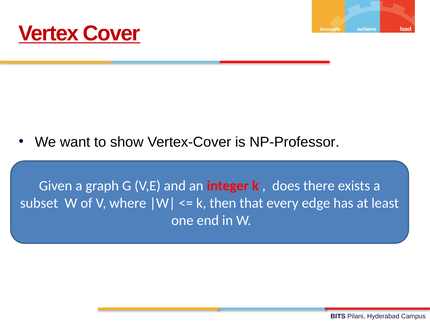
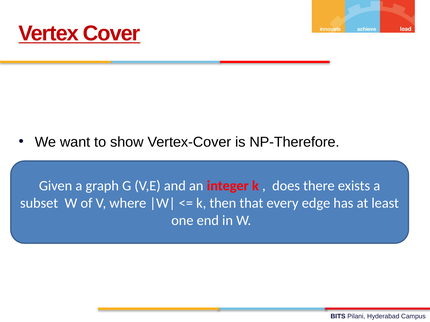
NP-Professor: NP-Professor -> NP-Therefore (294, 142)
